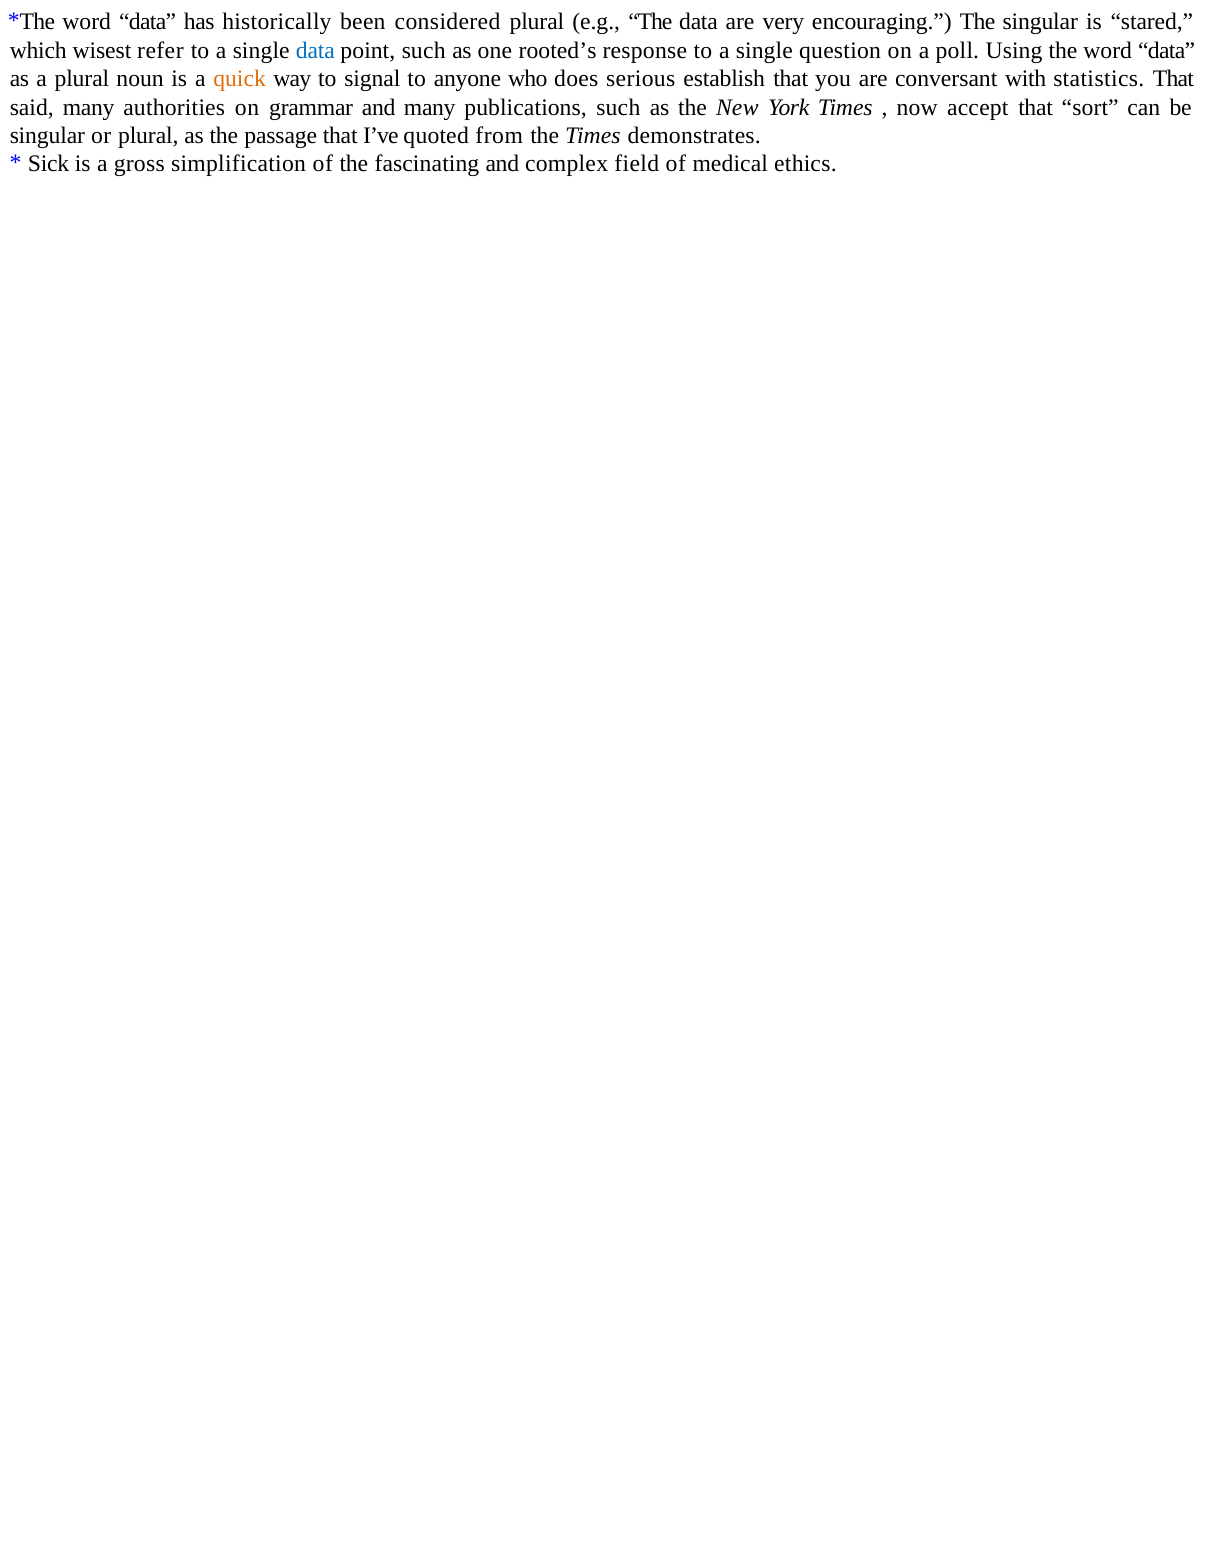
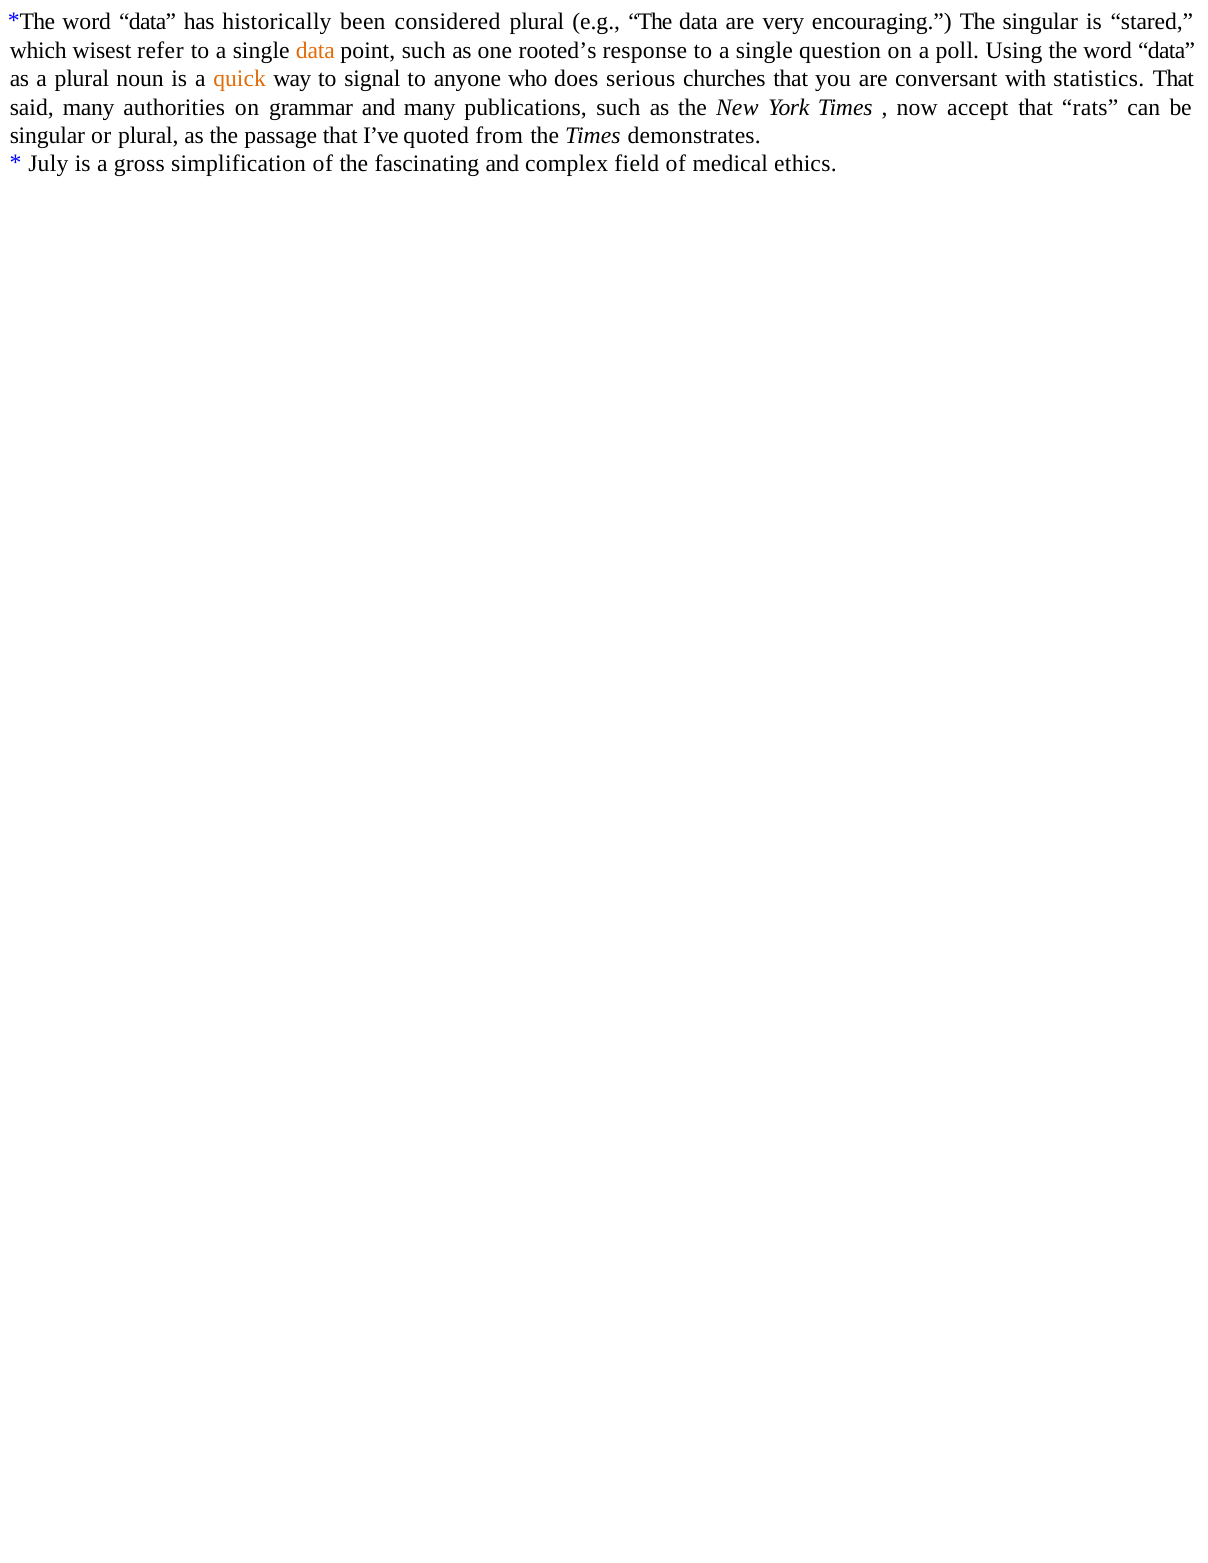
data colour: blue -> orange (315, 50)
establish: establish -> churches (724, 79)
sort: sort -> rats (1090, 107)
Sick: Sick -> July (48, 164)
